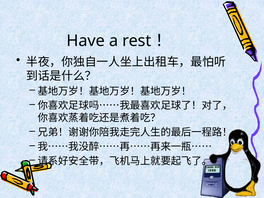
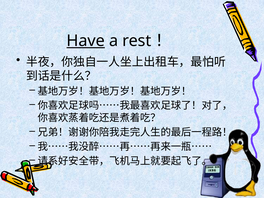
Have underline: none -> present (86, 41)
